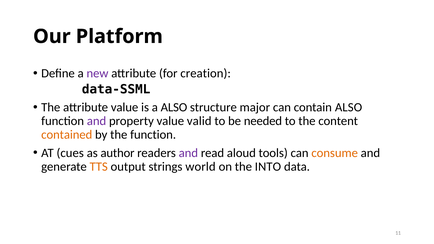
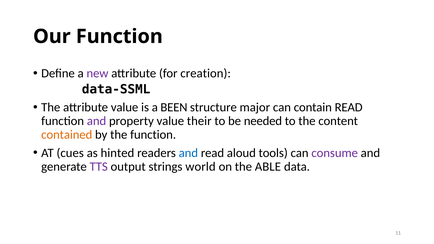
Our Platform: Platform -> Function (119, 36)
a ALSO: ALSO -> BEEN (174, 108)
contain ALSO: ALSO -> READ (349, 108)
valid: valid -> their (199, 121)
author: author -> hinted (117, 153)
and colour: purple -> blue (188, 153)
consume colour: orange -> purple (335, 153)
TTS colour: orange -> purple (99, 167)
INTO: INTO -> ABLE (268, 167)
